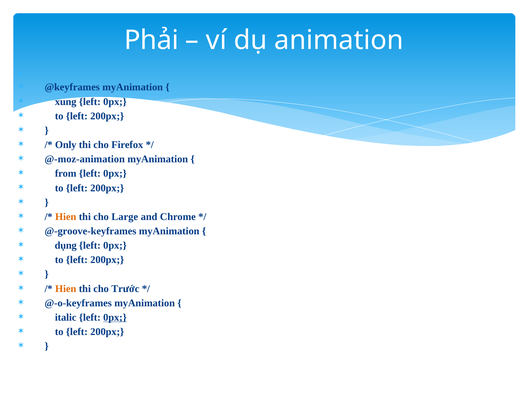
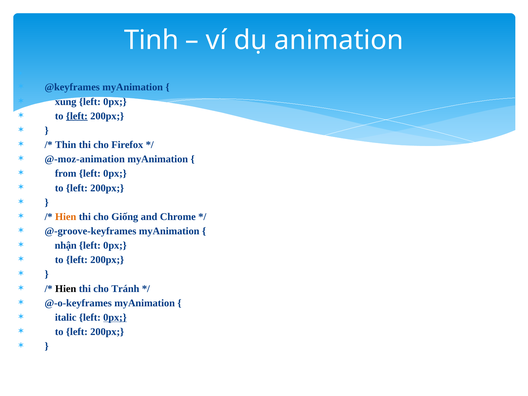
Phải: Phải -> Tinh (151, 40)
left underline: none -> present (77, 116)
Only: Only -> Thin (66, 145)
Large: Large -> Giống (125, 217)
dụng: dụng -> nhận (66, 245)
Hien colour: orange -> black (66, 289)
Trước: Trước -> Tránh (125, 289)
